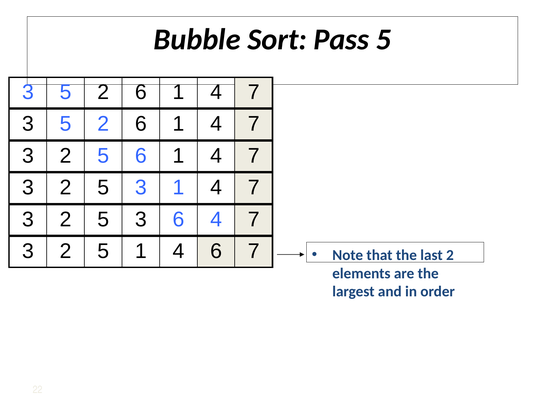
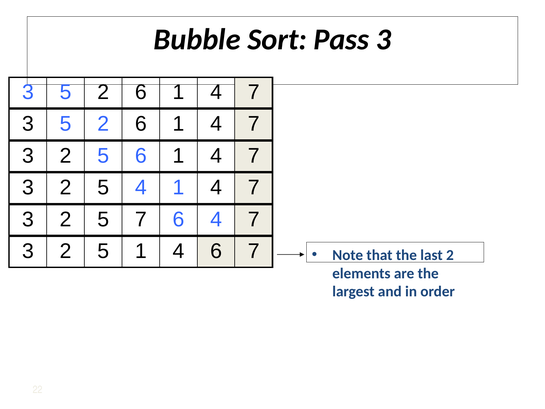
Pass 5: 5 -> 3 (384, 39)
3: 3 -> 4 (141, 187)
3: 3 -> 7 (141, 219)
